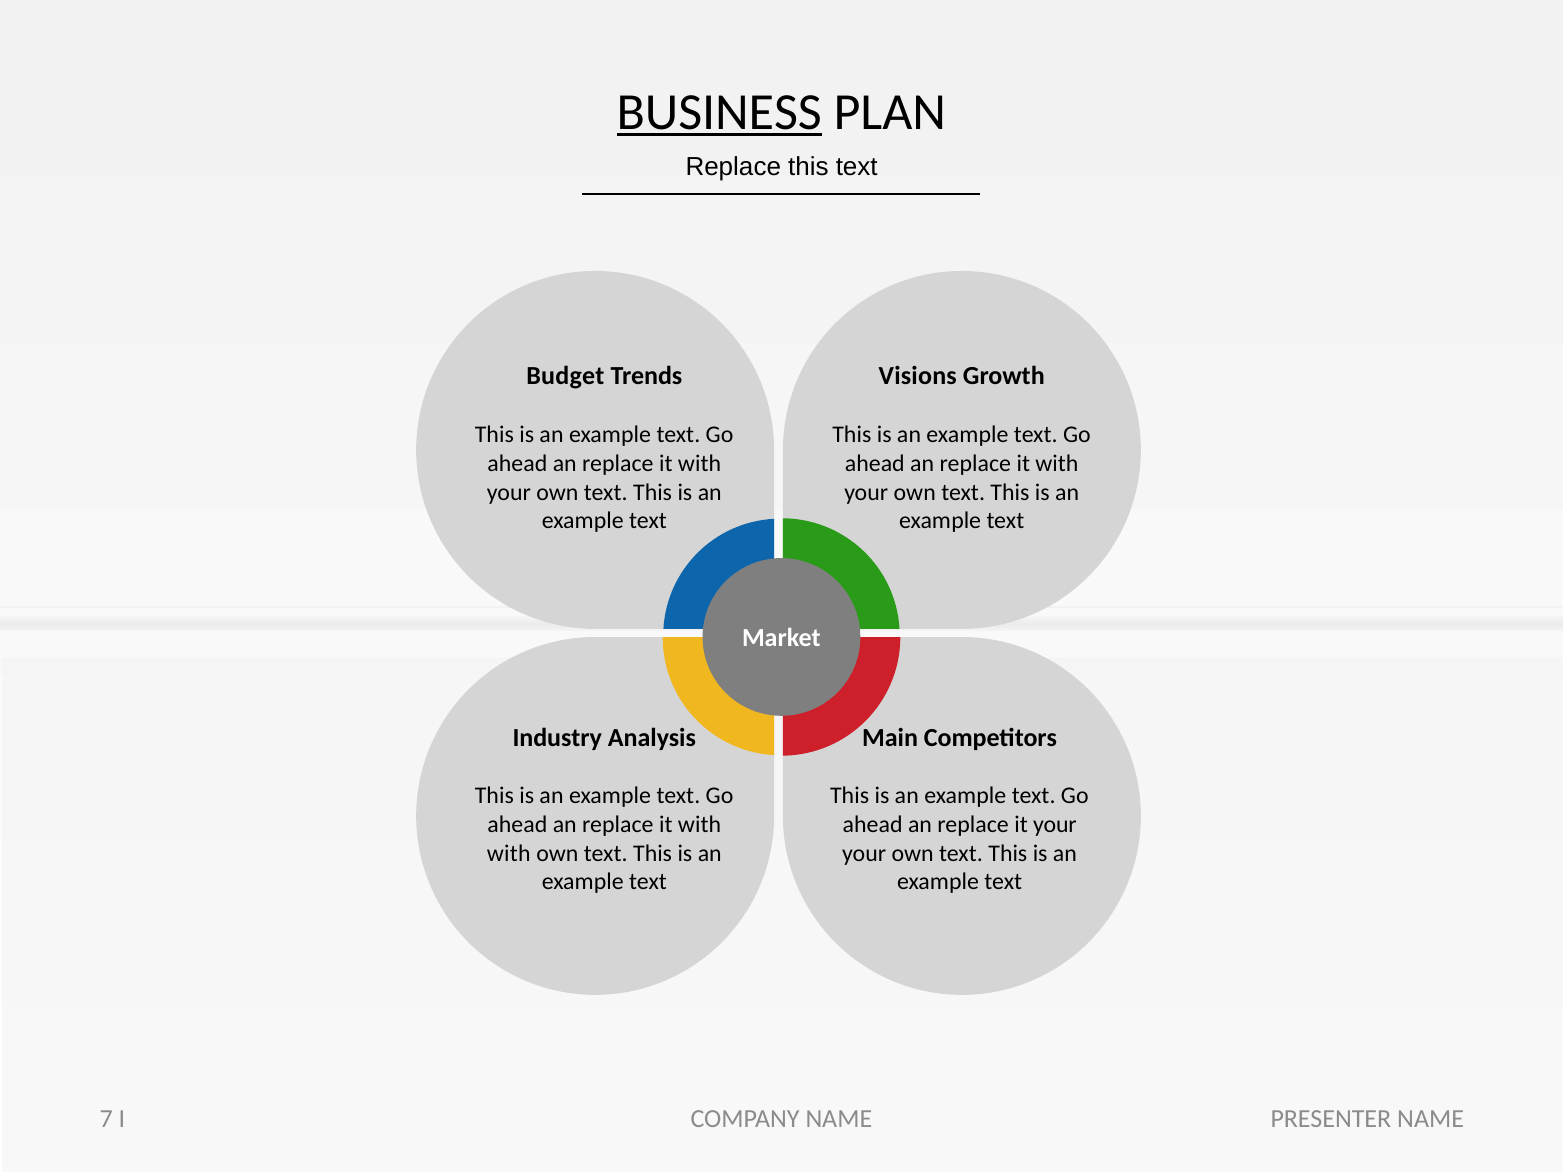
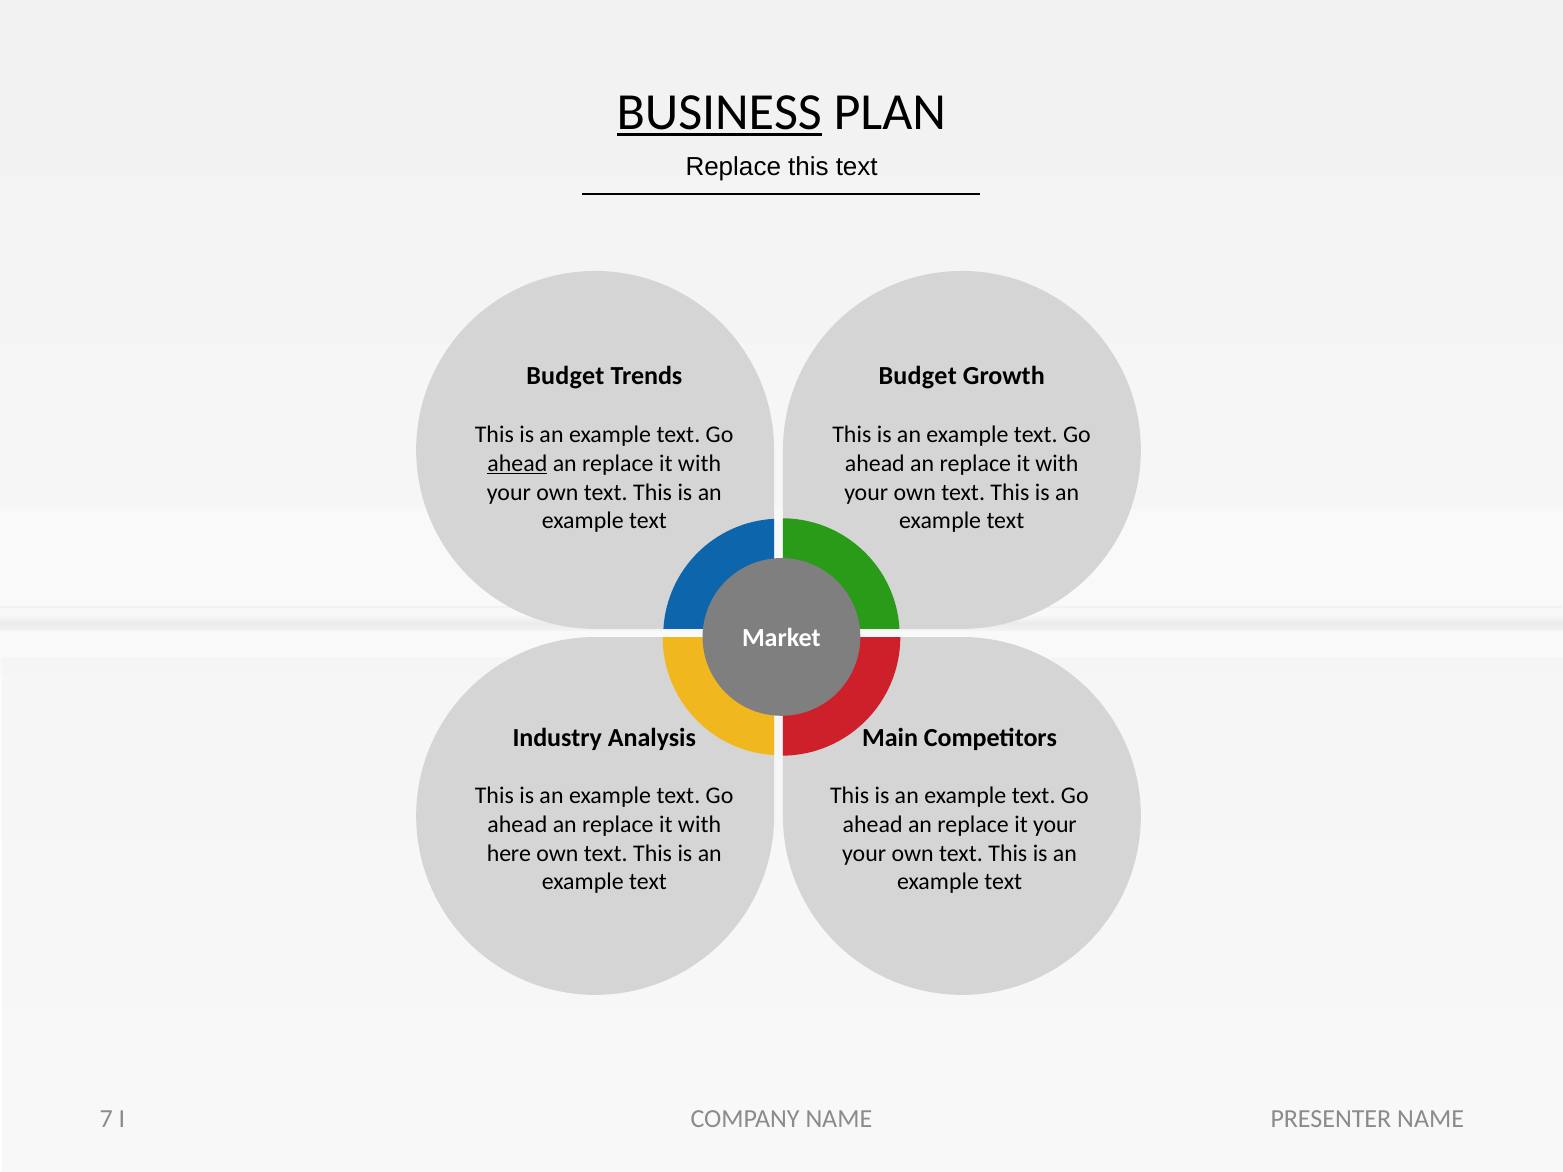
Visions: Visions -> Budget (918, 376)
ahead underline: none -> present (517, 464)
with: with -> here (509, 854)
